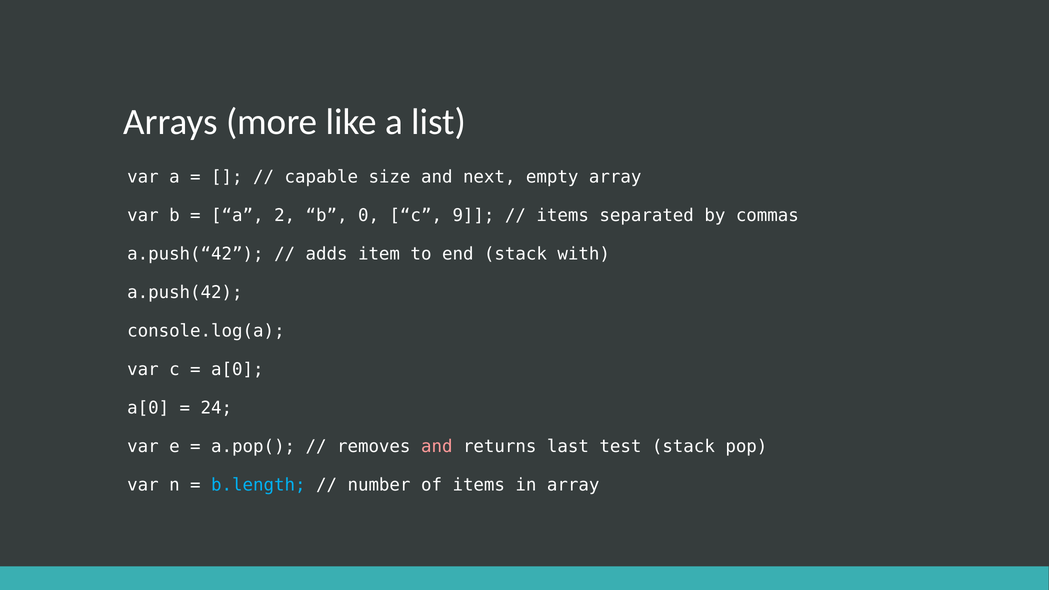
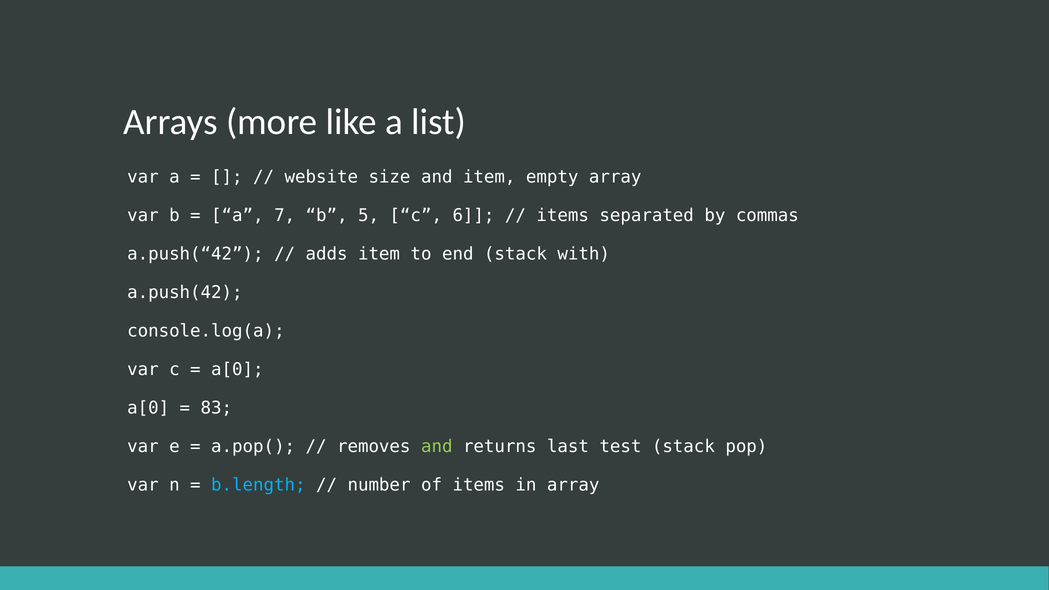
capable: capable -> website (321, 177)
and next: next -> item (489, 177)
2: 2 -> 7 (285, 215)
0: 0 -> 5 (369, 215)
9: 9 -> 6 (474, 215)
24: 24 -> 83 (216, 408)
and colour: pink -> light green (437, 447)
